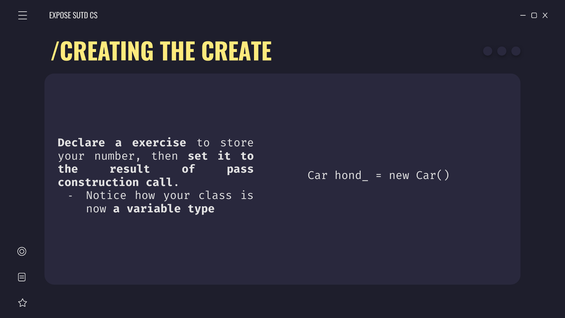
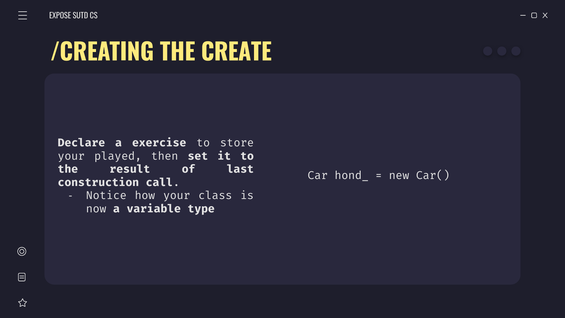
number: number -> played (118, 156)
pass: pass -> last (240, 169)
